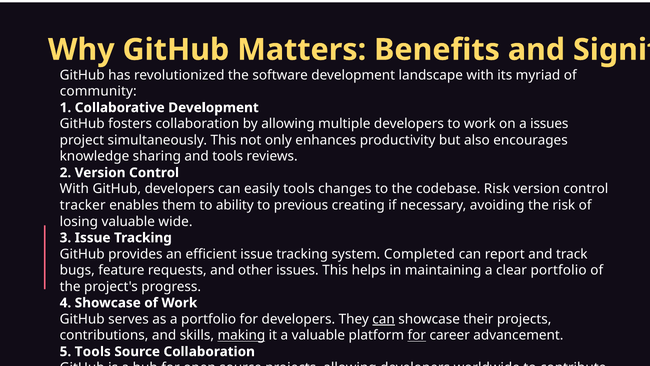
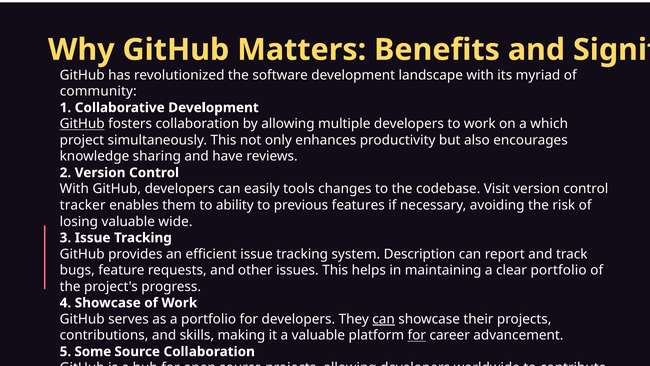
GitHub underline: none -> present (82, 124)
a issues: issues -> which (549, 124)
and tools: tools -> have (228, 156)
codebase Risk: Risk -> Visit (497, 189)
creating: creating -> features (358, 205)
Completed: Completed -> Description (420, 254)
making underline: present -> none (241, 335)
5 Tools: Tools -> Some (93, 351)
